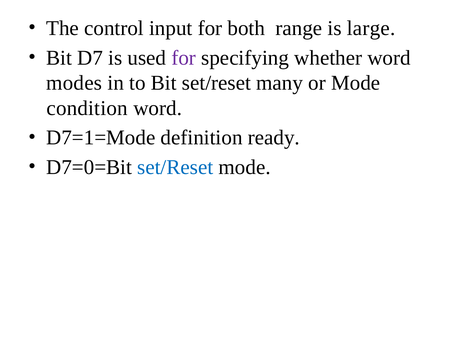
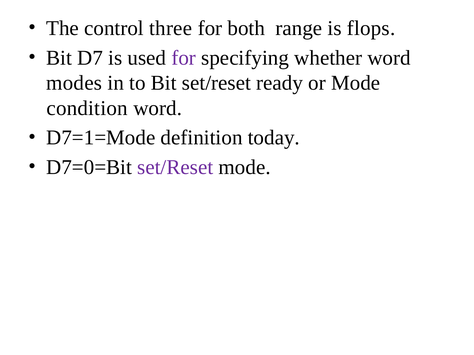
input: input -> three (171, 28)
large: large -> flops (371, 28)
many: many -> ready (280, 83)
ready: ready -> today (274, 138)
set/Reset colour: blue -> purple (175, 167)
